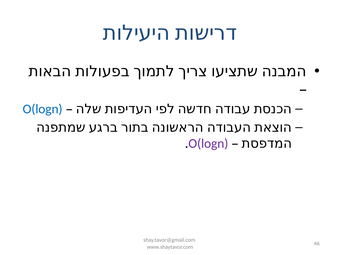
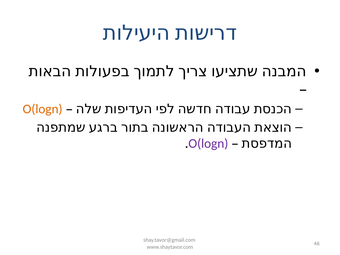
O(logn colour: blue -> orange (43, 109)
